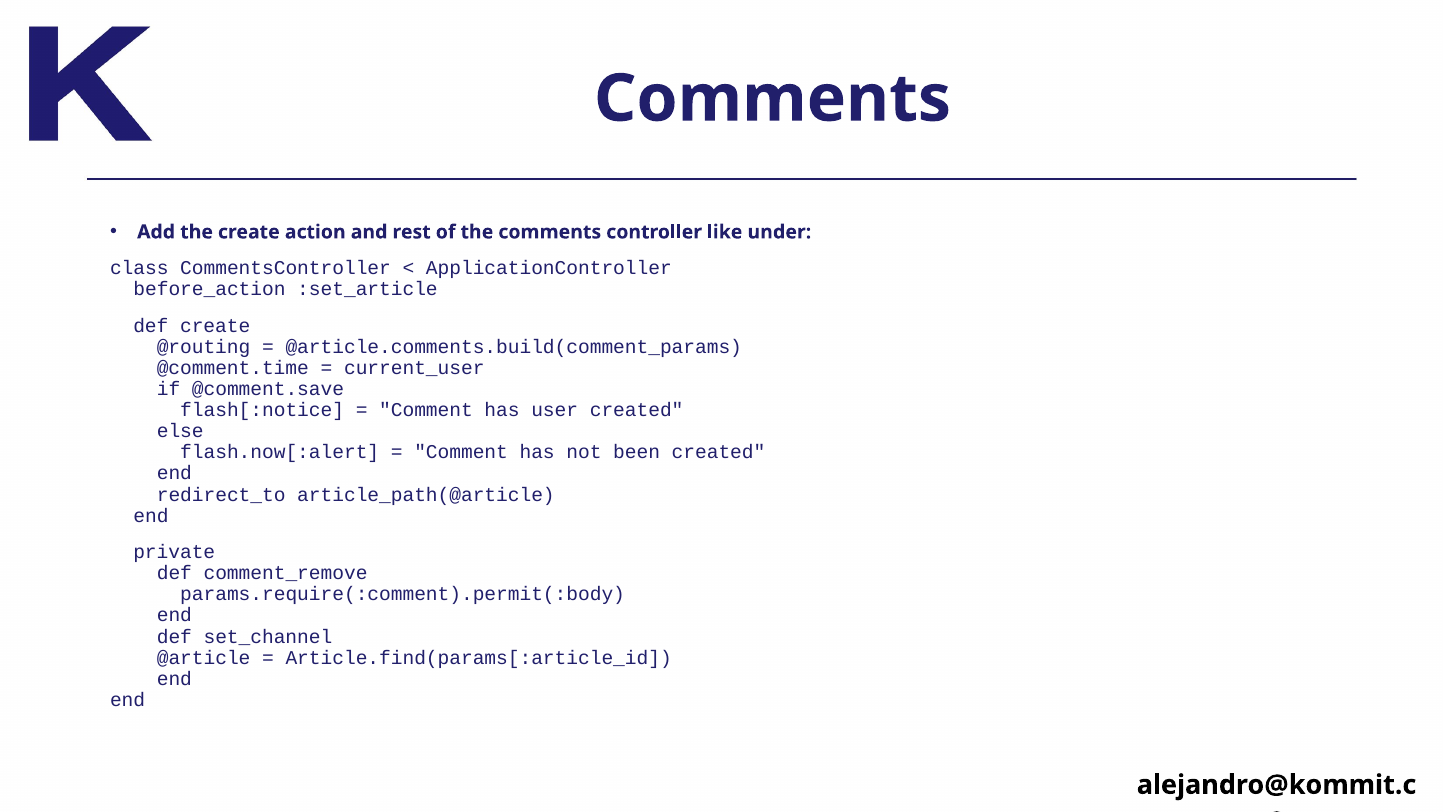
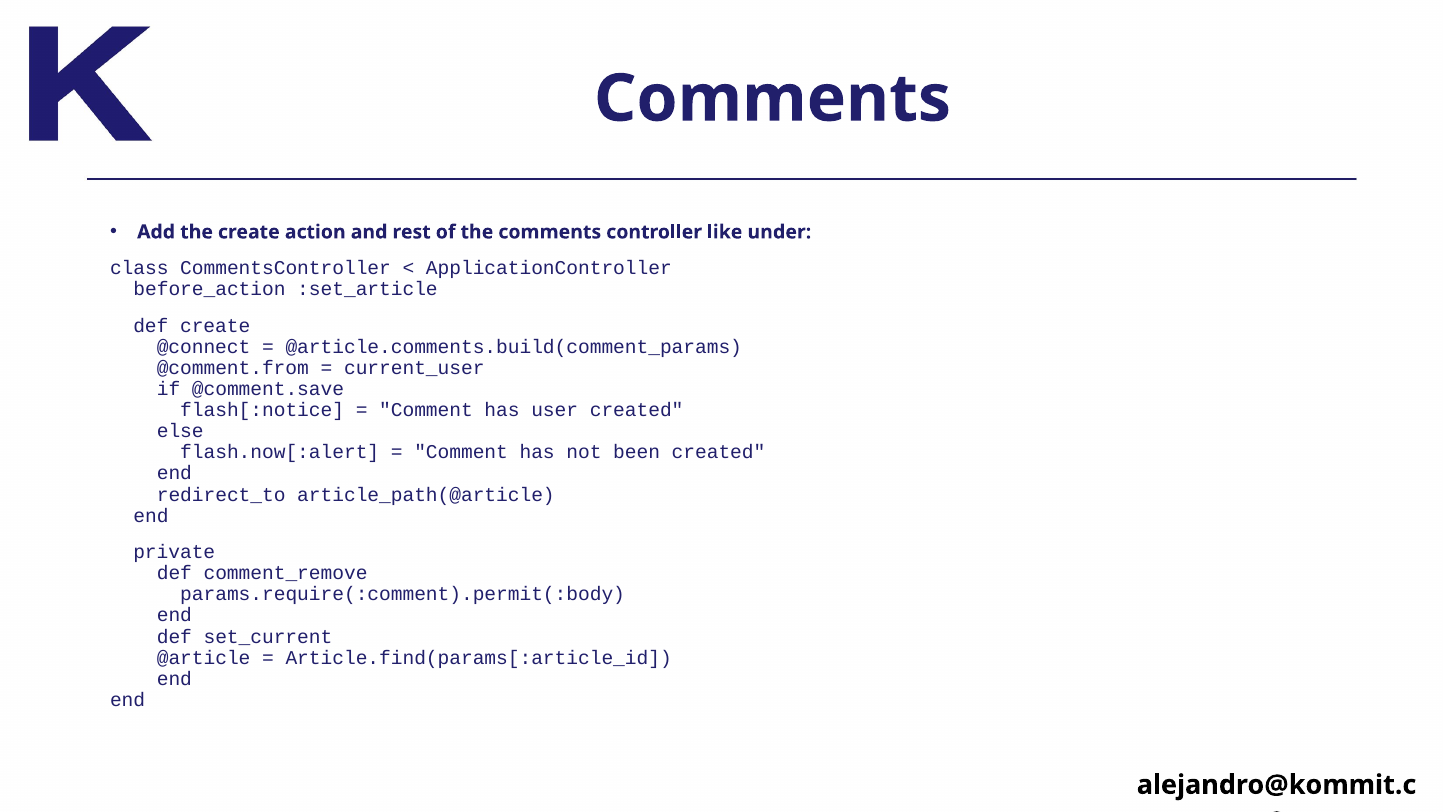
@routing: @routing -> @connect (204, 347)
@comment.time: @comment.time -> @comment.from (233, 368)
set_channel: set_channel -> set_current (268, 636)
